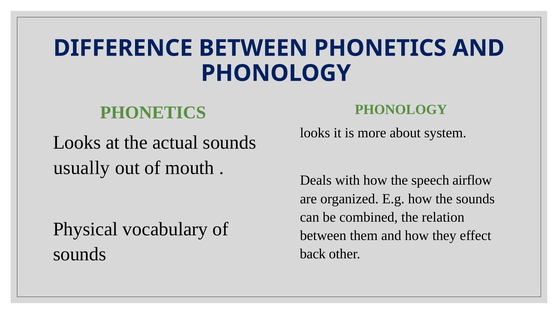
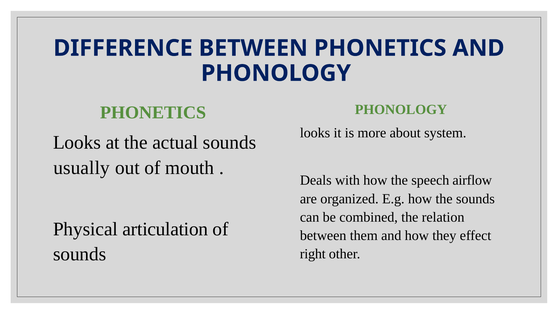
vocabulary: vocabulary -> articulation (165, 229)
back: back -> right (313, 254)
